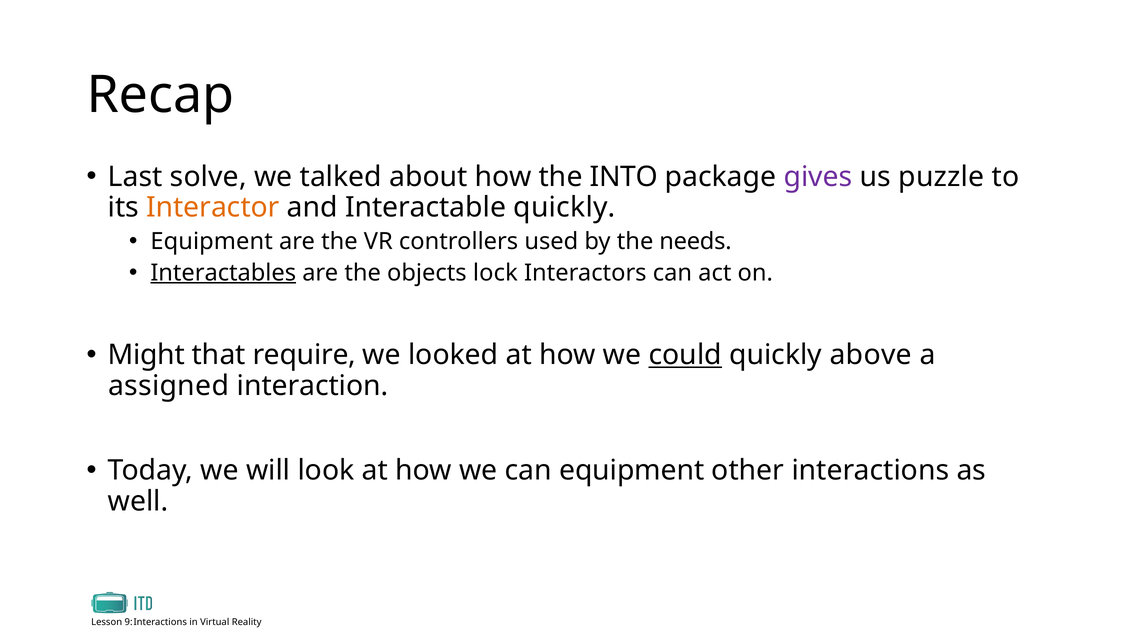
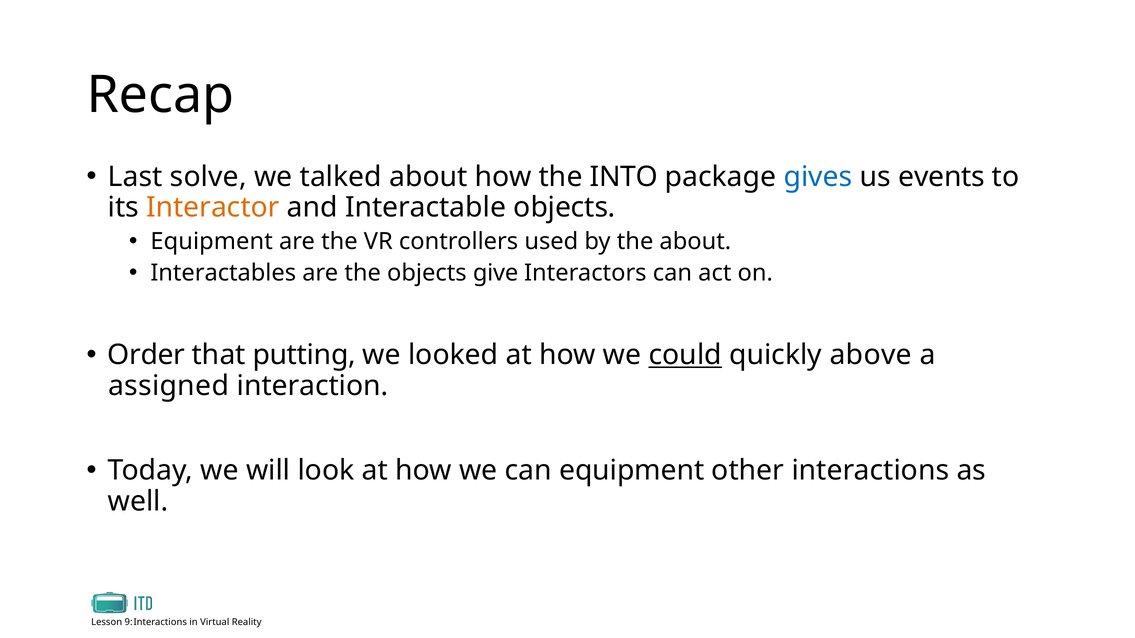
gives colour: purple -> blue (818, 177)
puzzle: puzzle -> events (942, 177)
Interactable quickly: quickly -> objects (565, 207)
the needs: needs -> about (695, 241)
Interactables underline: present -> none (223, 273)
lock: lock -> give (496, 273)
Might: Might -> Order (146, 355)
require: require -> putting (304, 355)
